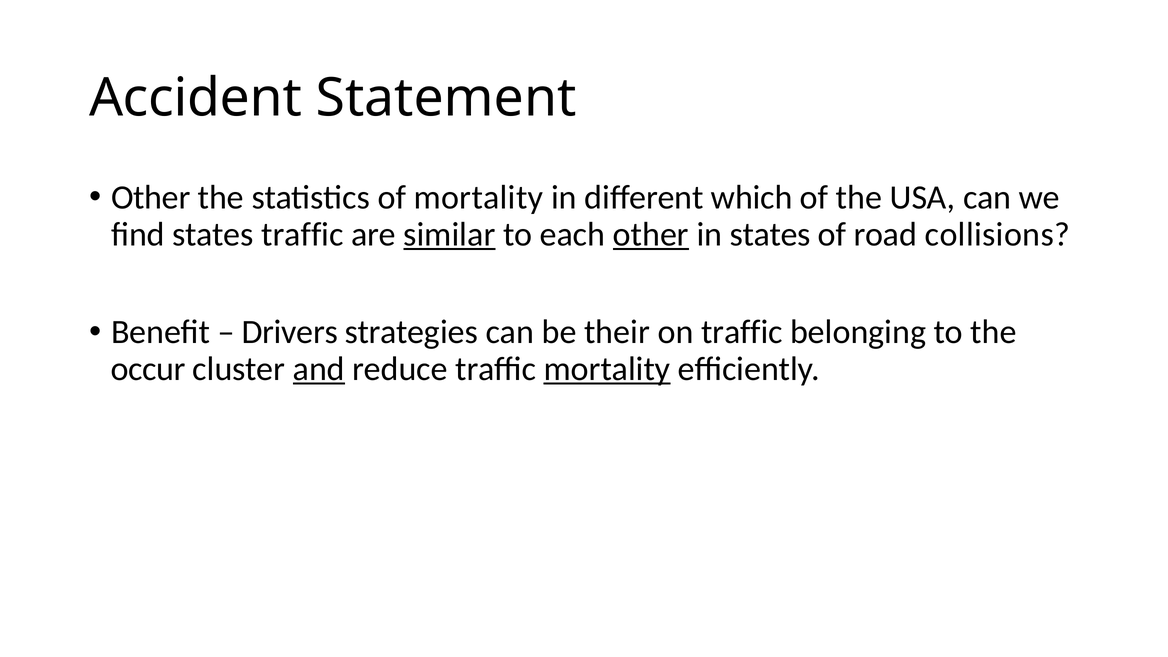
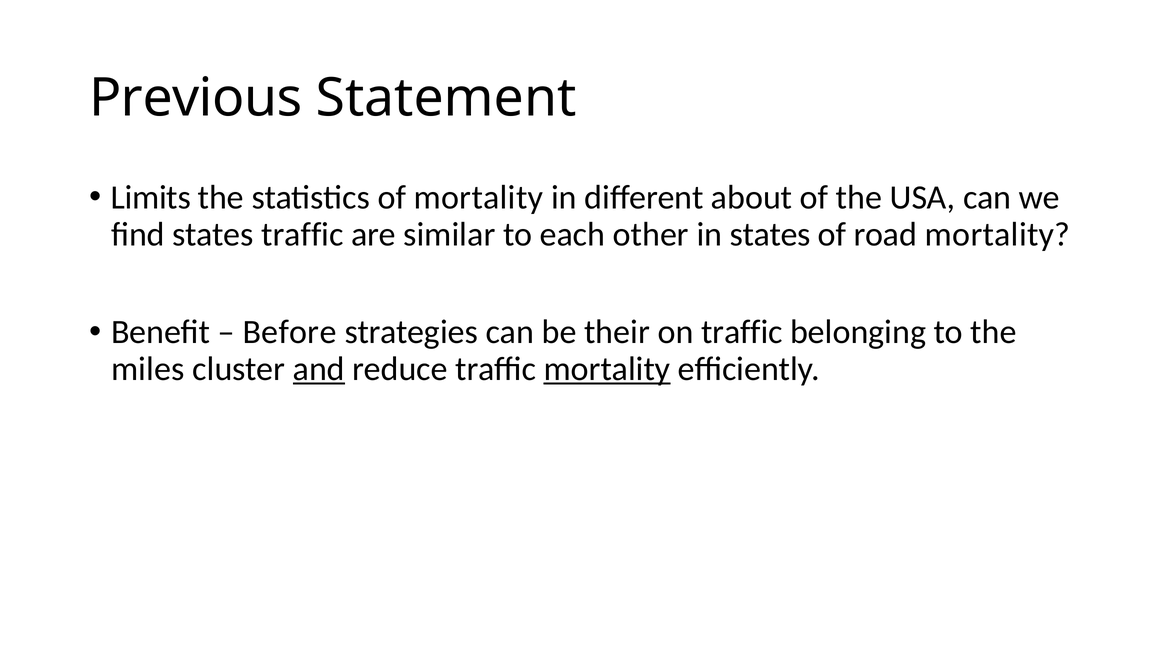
Accident: Accident -> Previous (196, 98)
Other: Other -> Limits (151, 197)
which: which -> about (752, 197)
similar underline: present -> none (449, 234)
other underline: present -> none (651, 234)
road collisions: collisions -> mortality (998, 234)
Drivers: Drivers -> Before (290, 332)
occur: occur -> miles (148, 369)
